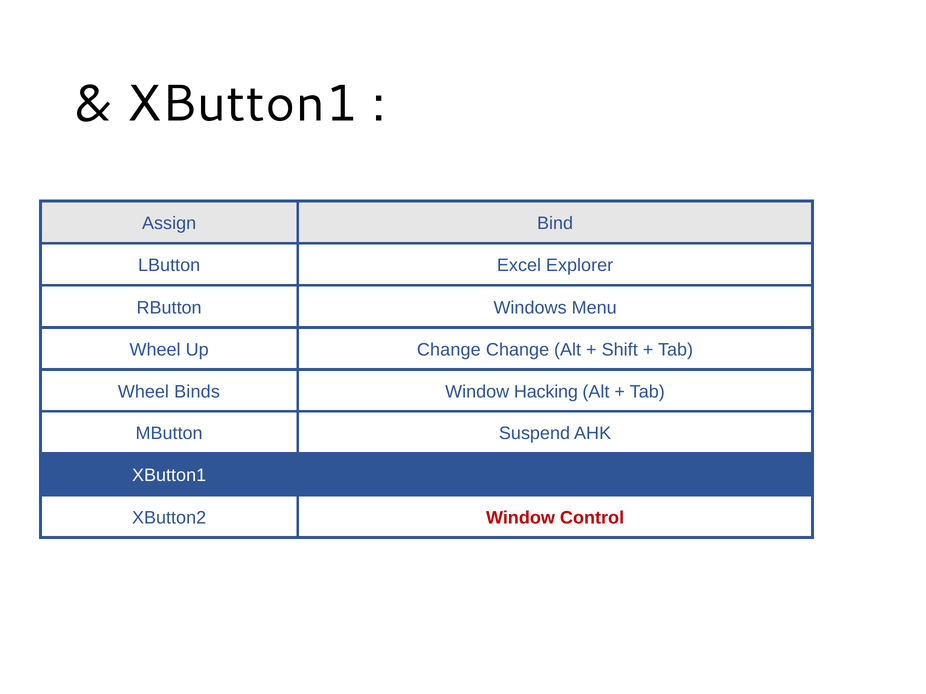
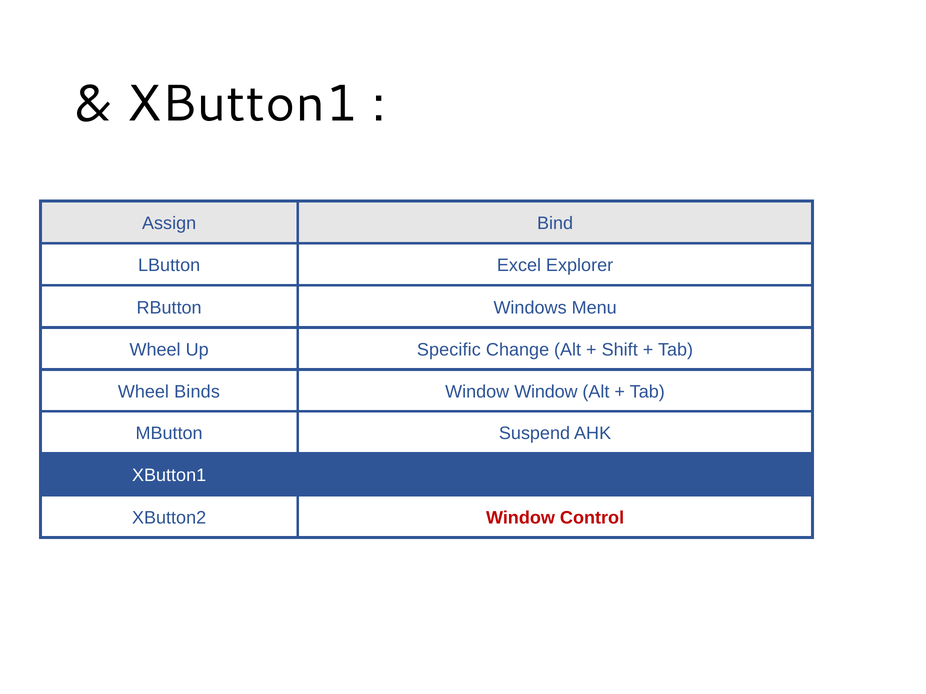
Change: Change -> Specific (449, 350)
Window Hacking: Hacking -> Window (546, 392)
